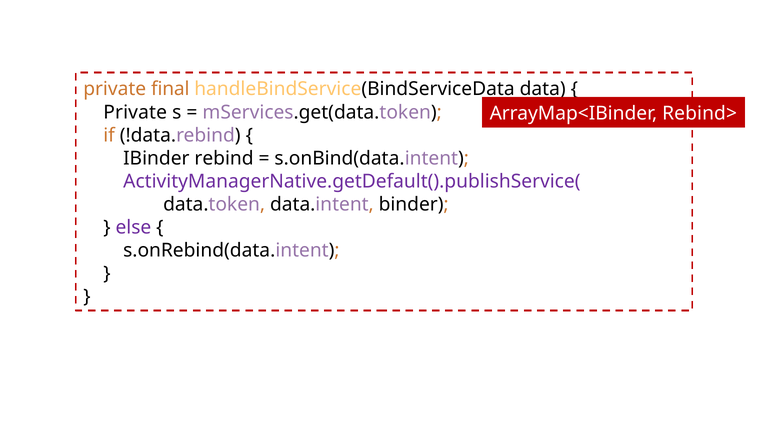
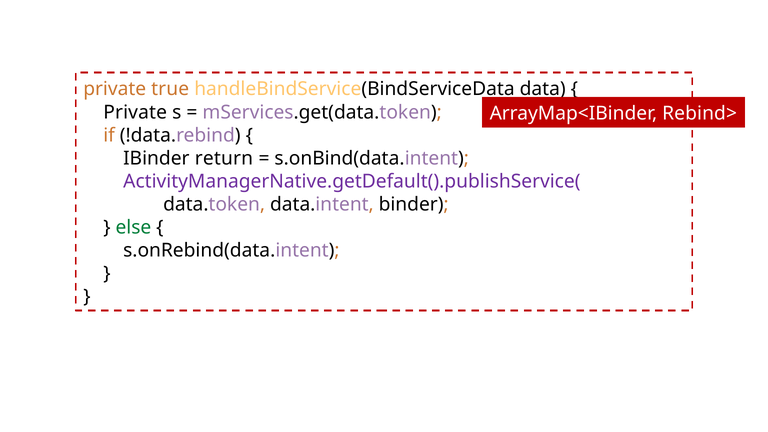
final: final -> true (170, 89)
rebind: rebind -> return (224, 158)
else colour: purple -> green (133, 227)
